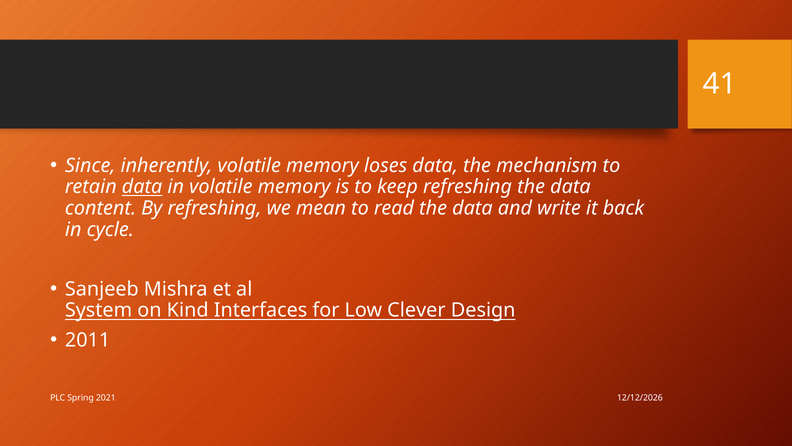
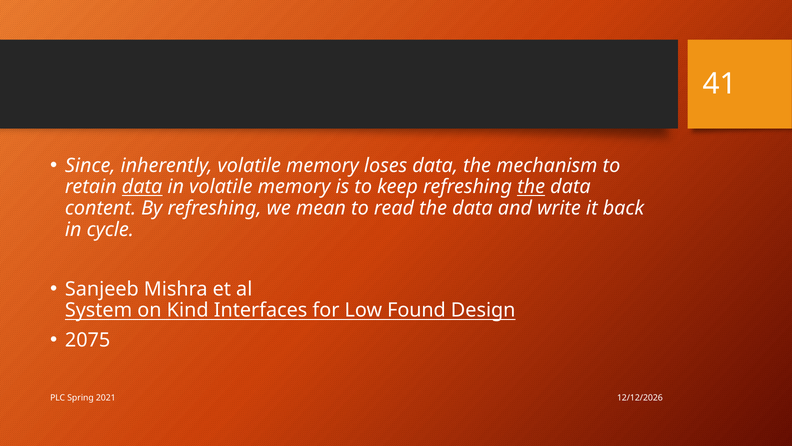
the underline: none -> present (531, 187)
Clever: Clever -> Found (416, 310)
2011: 2011 -> 2075 (88, 340)
